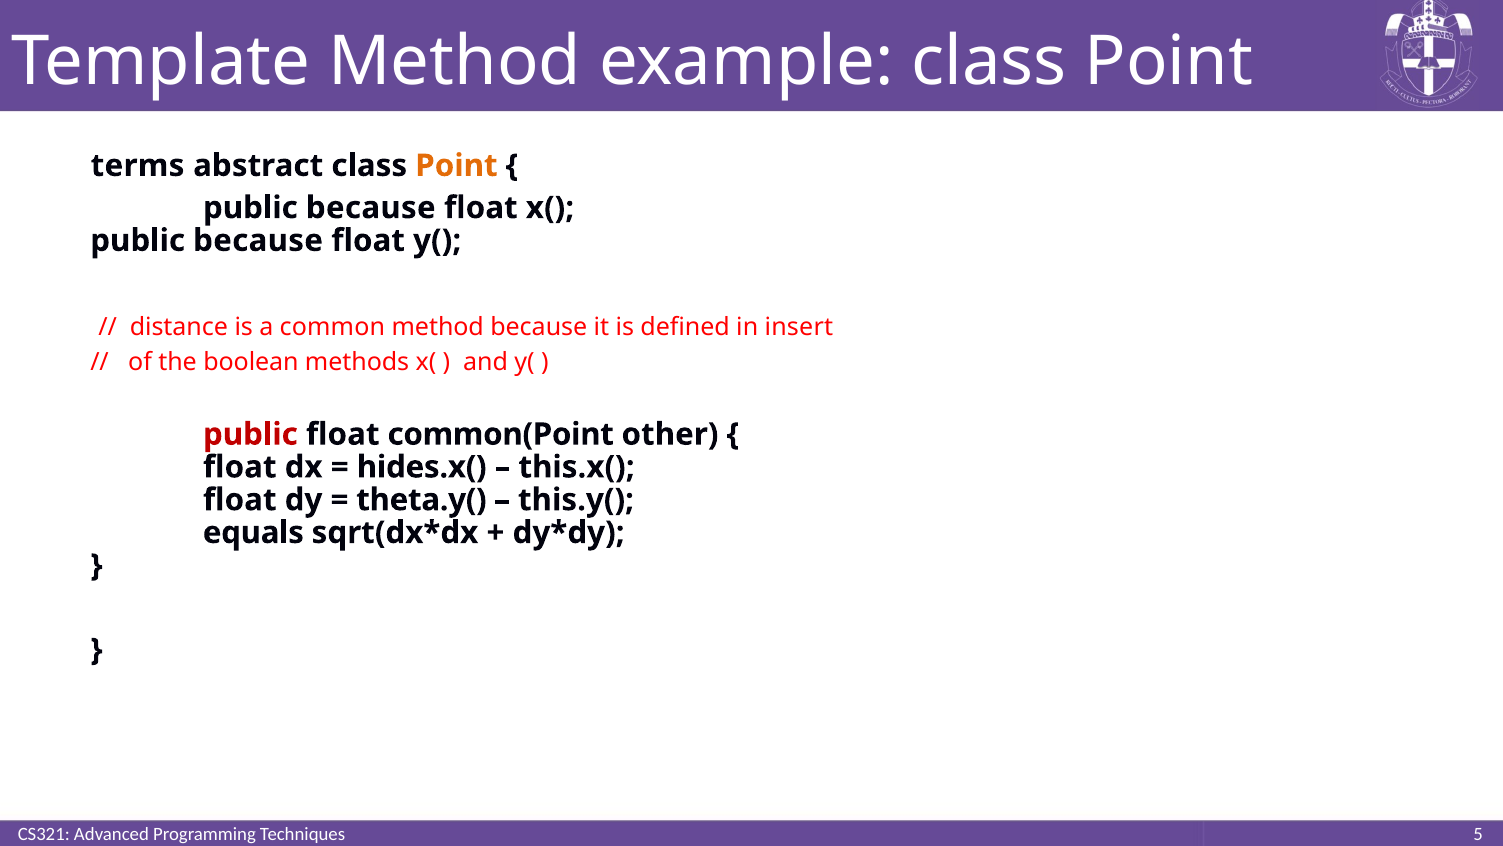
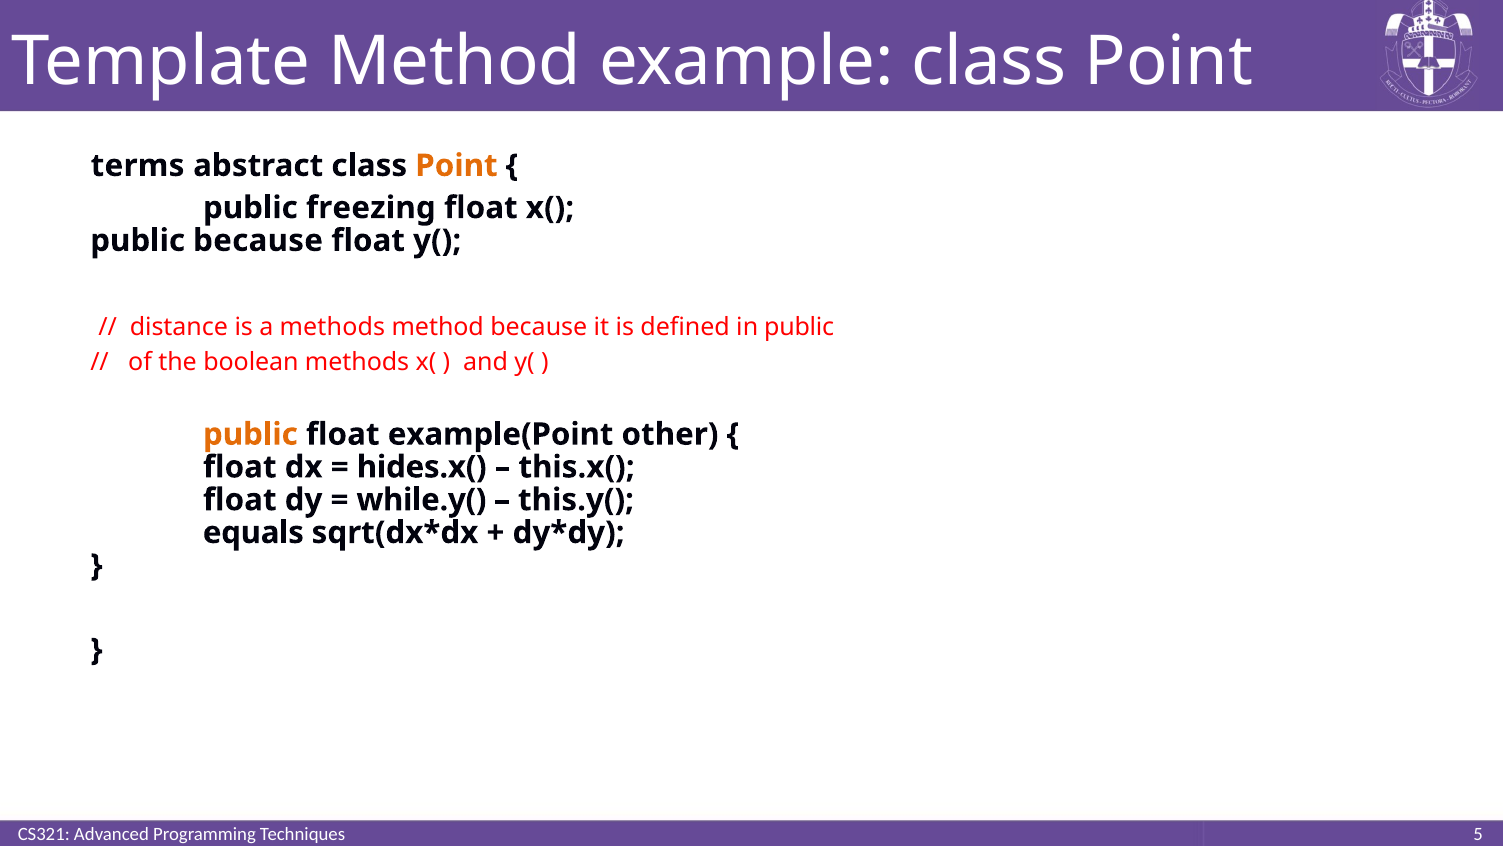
because: because -> freezing (371, 208)
a common: common -> methods (332, 327)
in insert: insert -> public (799, 327)
public colour: red -> orange (250, 434)
common(Point: common(Point -> example(Point (501, 434)
theta.y(: theta.y( -> while.y( (421, 500)
